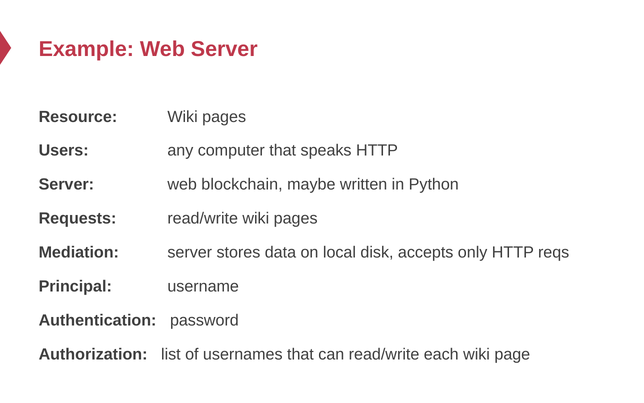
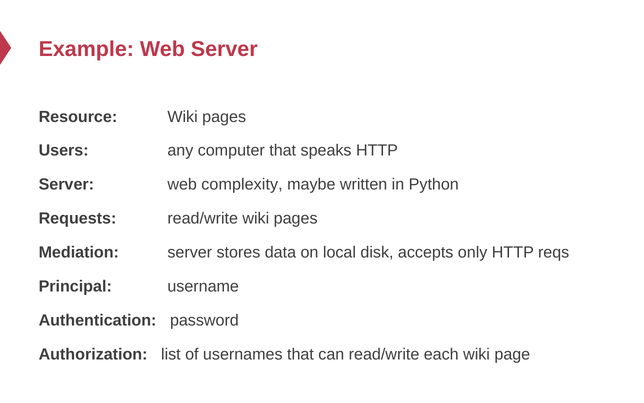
blockchain: blockchain -> complexity (242, 184)
